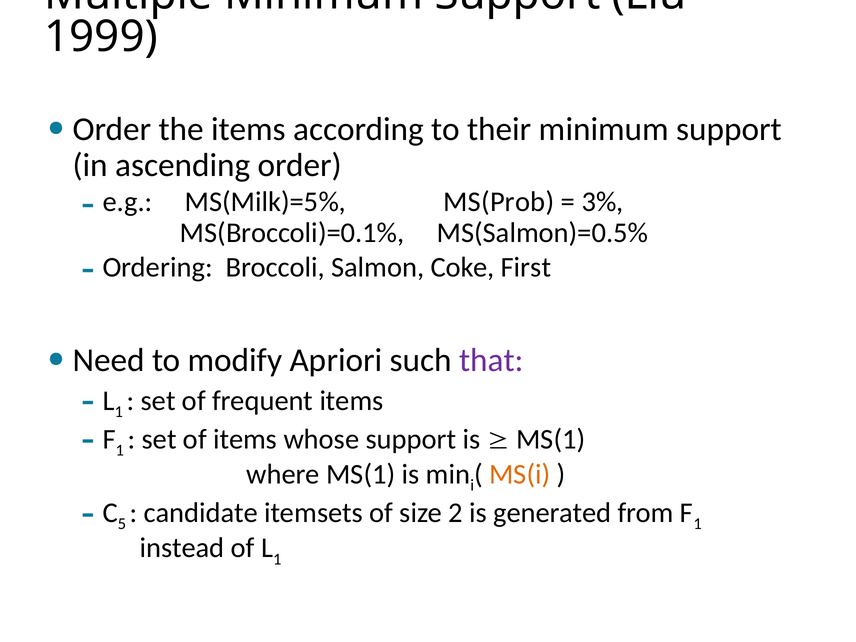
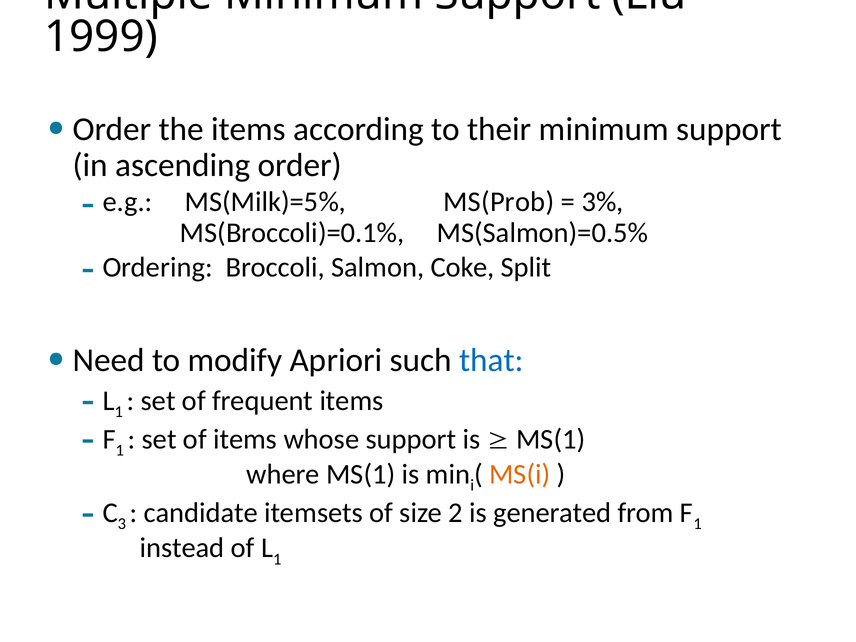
First: First -> Split (526, 267)
that colour: purple -> blue (491, 360)
5: 5 -> 3 (122, 524)
